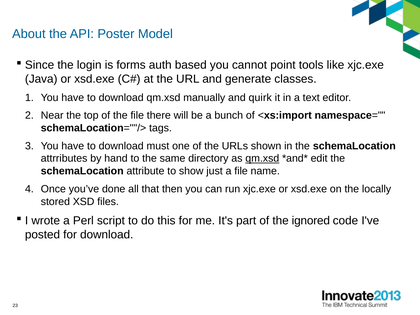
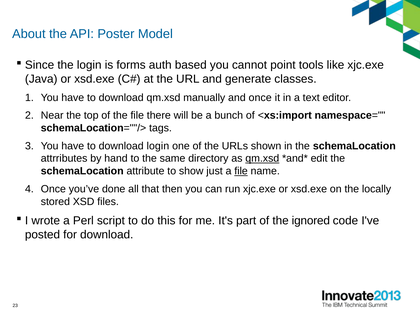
and quirk: quirk -> once (260, 98)
download must: must -> login (158, 146)
file underline: none -> present (241, 171)
